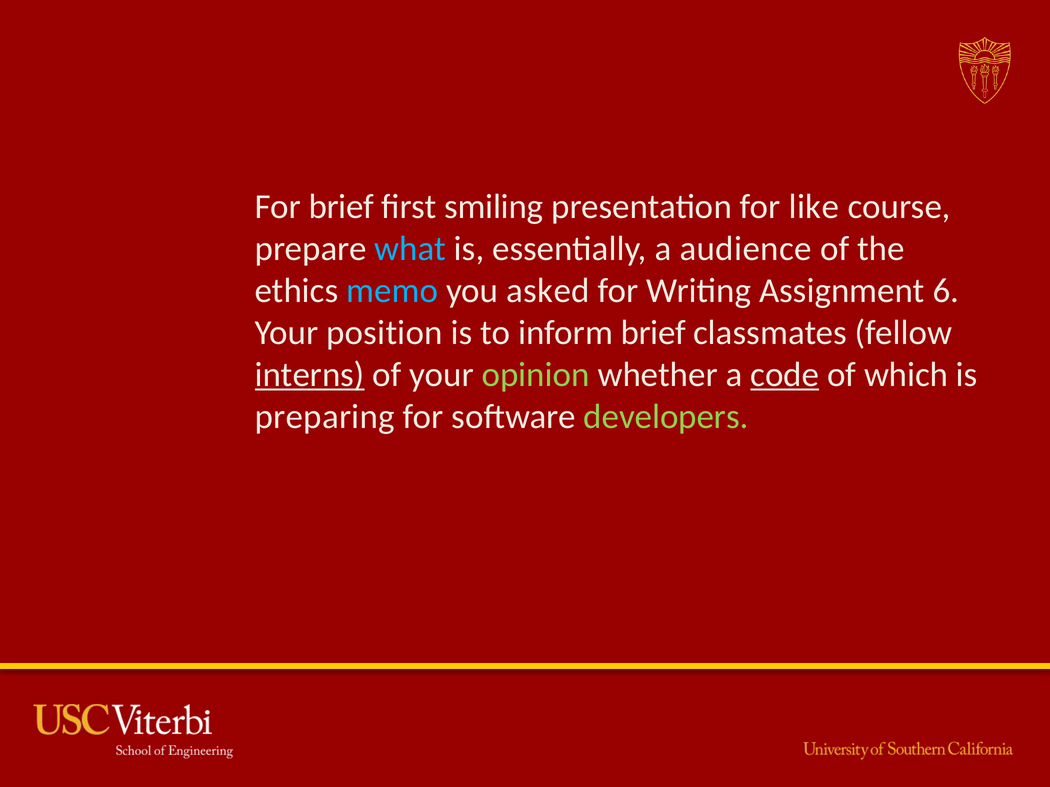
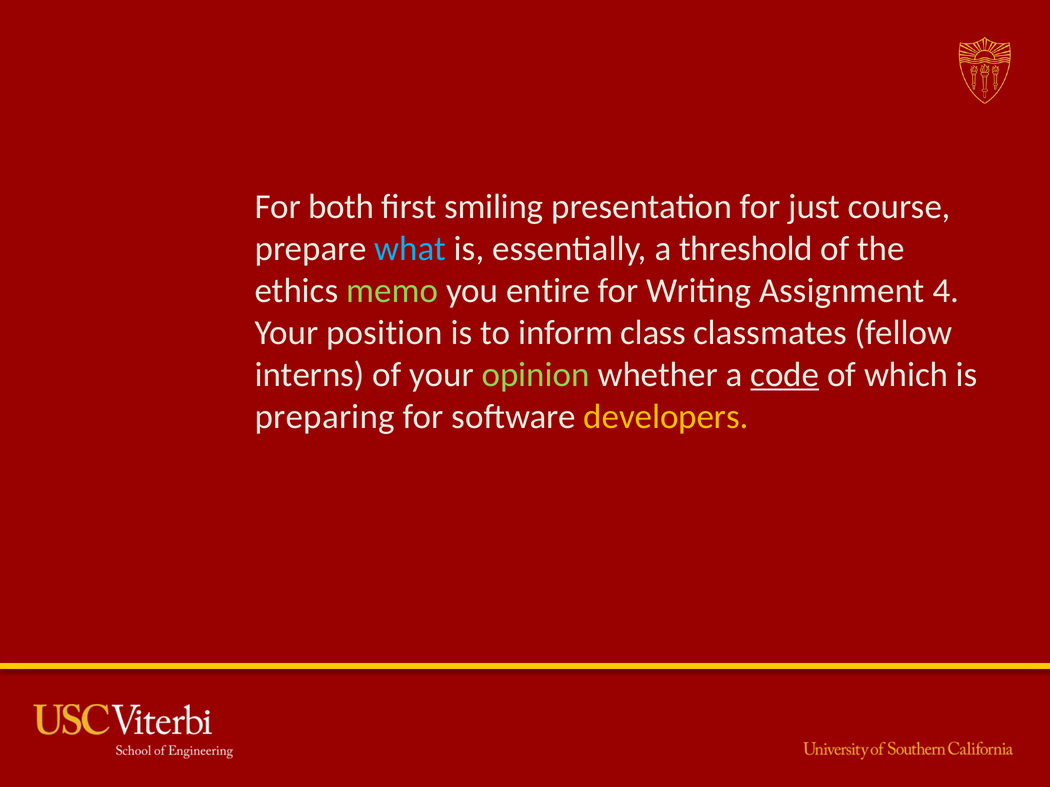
For brief: brief -> both (341, 207)
like: like -> just (814, 207)
audience: audience -> threshold (746, 249)
memo colour: light blue -> light green (392, 291)
asked: asked -> entire (548, 291)
6: 6 -> 4 (946, 291)
inform brief: brief -> class (653, 333)
interns underline: present -> none (310, 375)
developers colour: light green -> yellow (666, 417)
